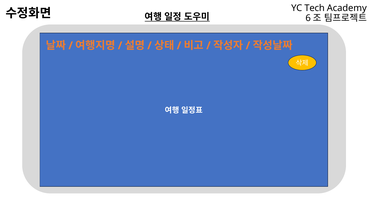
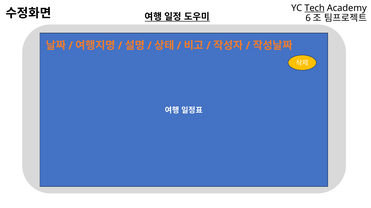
Tech underline: none -> present (315, 8)
